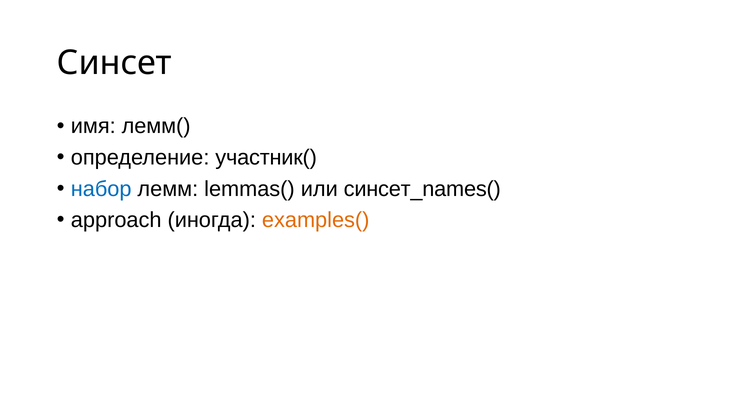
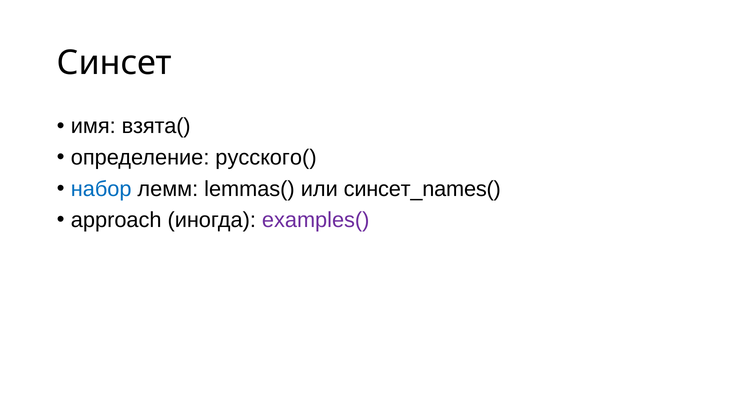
лемм(: лемм( -> взята( (156, 126)
участник(: участник( -> русского( (266, 157)
examples( colour: orange -> purple (316, 220)
